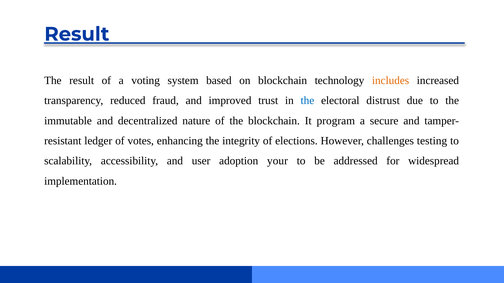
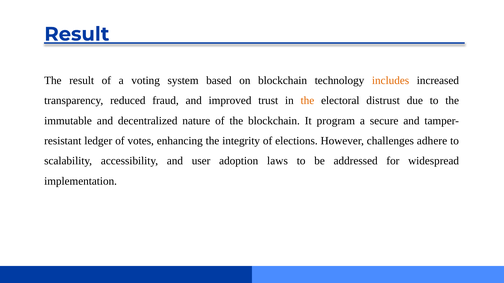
the colour: blue -> orange (307, 101)
testing: testing -> adhere (432, 141)
your: your -> laws (277, 161)
